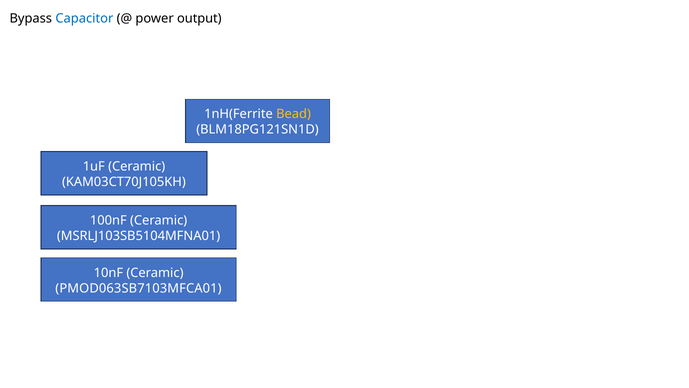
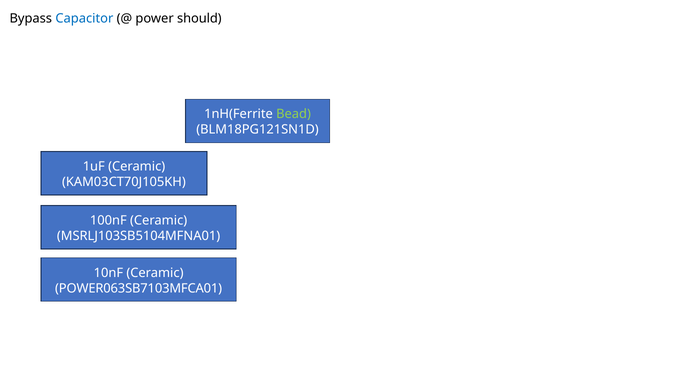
output: output -> should (199, 18)
Bead colour: yellow -> light green (294, 114)
PMOD063SB7103MFCA01: PMOD063SB7103MFCA01 -> POWER063SB7103MFCA01 (139, 288)
